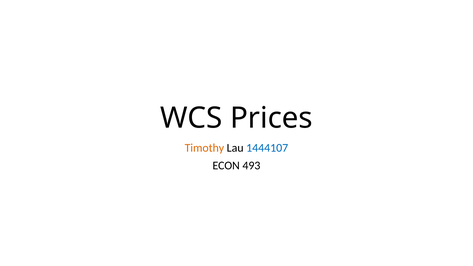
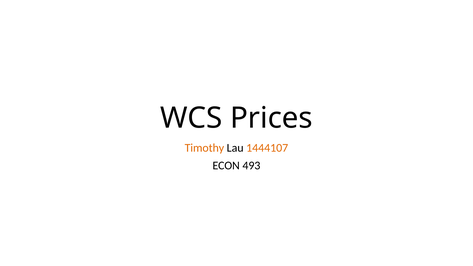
1444107 colour: blue -> orange (267, 148)
